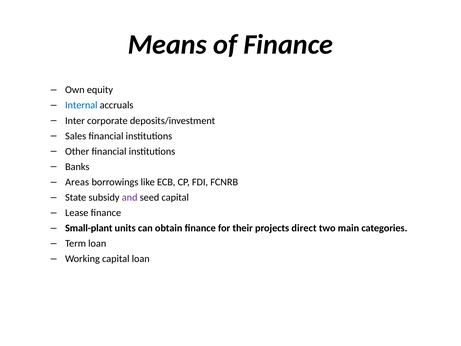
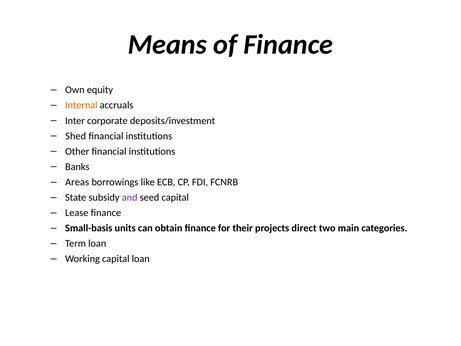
Internal colour: blue -> orange (81, 105)
Sales: Sales -> Shed (76, 136)
Small-plant: Small-plant -> Small-basis (89, 228)
